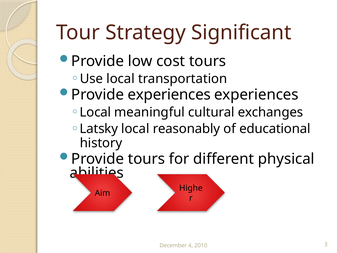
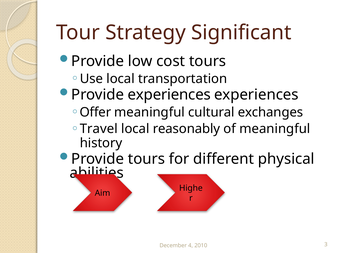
Local: Local -> Offer (95, 112)
Latsky: Latsky -> Travel (99, 129)
of educational: educational -> meaningful (275, 129)
